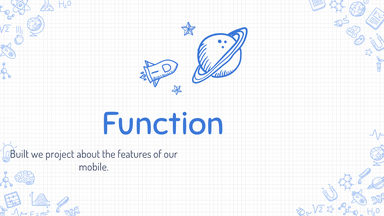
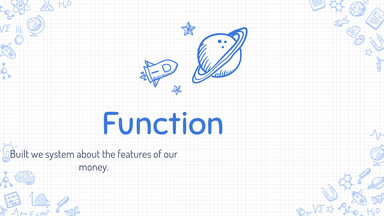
project: project -> system (60, 154)
mobile: mobile -> money (94, 167)
